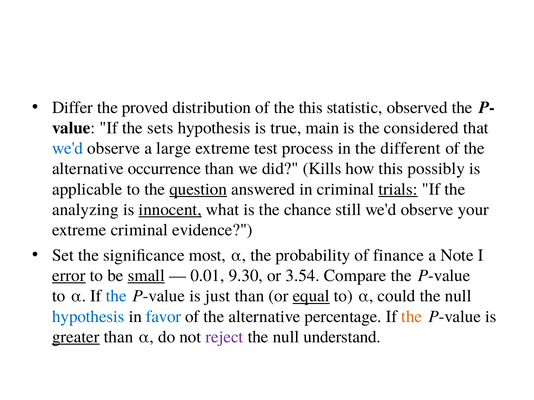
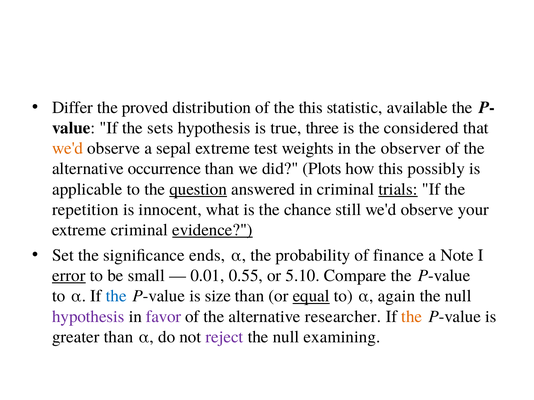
observed: observed -> available (417, 108)
main: main -> three (322, 128)
we'd colour: blue -> orange (68, 148)
large: large -> sepal (174, 148)
process: process -> weights (308, 148)
different: different -> observer (411, 148)
Kills: Kills -> Plots (322, 169)
analyzing: analyzing -> repetition (85, 210)
innocent underline: present -> none (170, 210)
evidence underline: none -> present (212, 230)
most: most -> ends (207, 255)
small underline: present -> none (146, 276)
9.30: 9.30 -> 0.55 (246, 276)
3.54: 3.54 -> 5.10 (303, 276)
just: just -> size (218, 296)
could: could -> again (396, 296)
hypothesis colour: blue -> purple (88, 317)
favor colour: blue -> purple (164, 317)
percentage: percentage -> researcher (343, 317)
greater underline: present -> none (76, 337)
understand: understand -> examining (342, 337)
